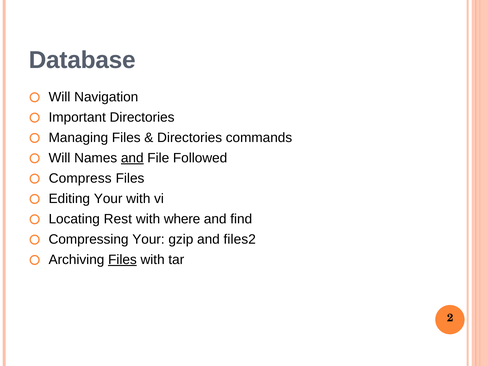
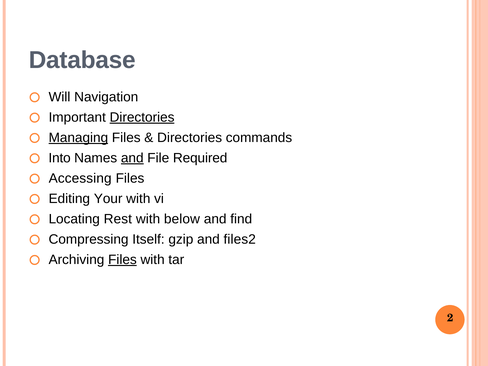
Directories underline: none -> present (142, 117)
Managing underline: none -> present (78, 138)
Will: Will -> Into (60, 158)
Followed: Followed -> Required (200, 158)
Compress: Compress -> Accessing (80, 178)
where: where -> below (182, 219)
Compressing Your: Your -> Itself (148, 239)
